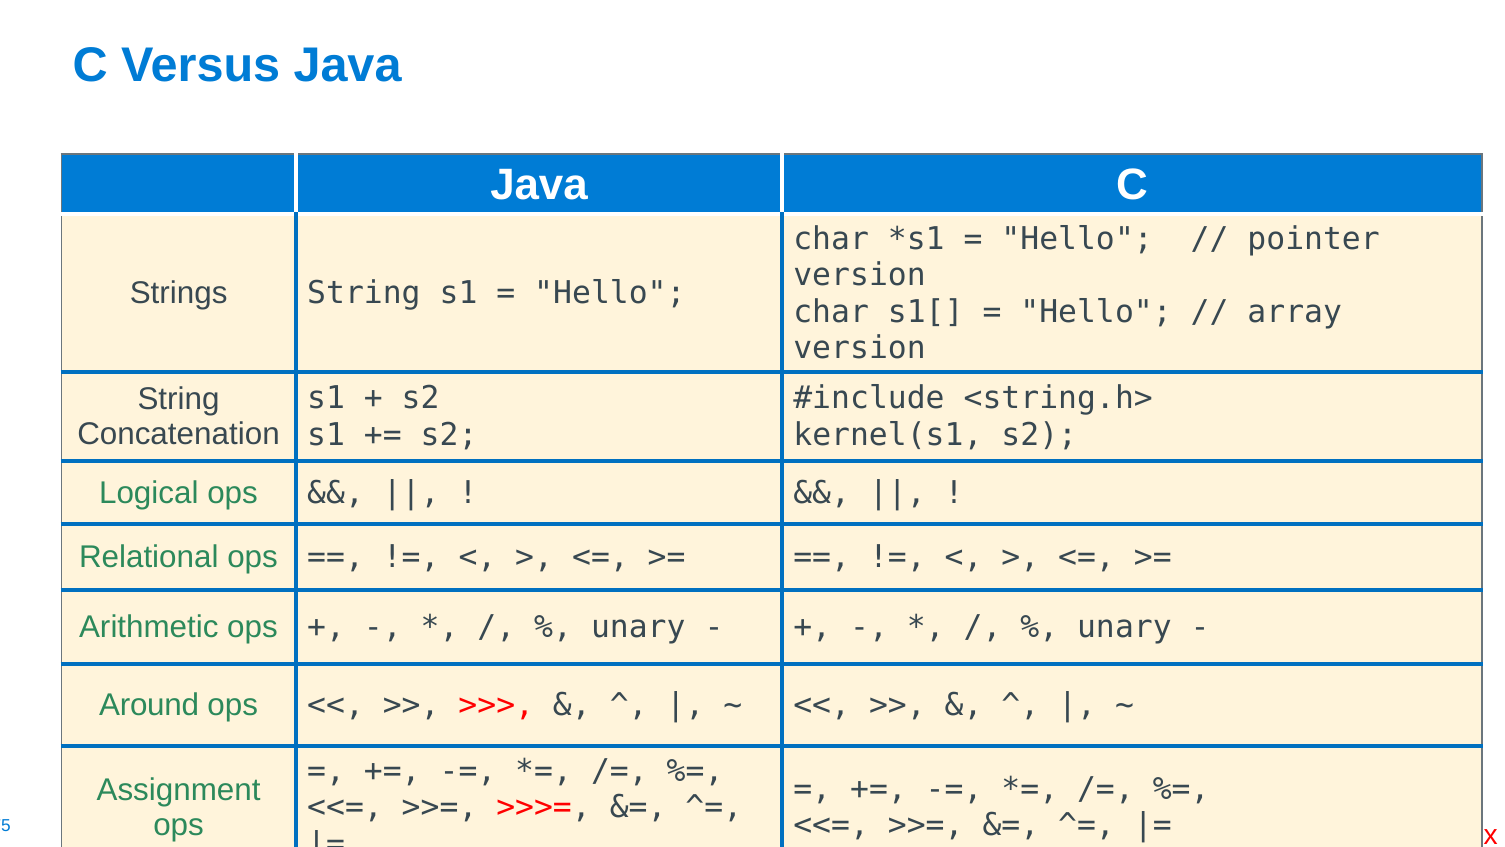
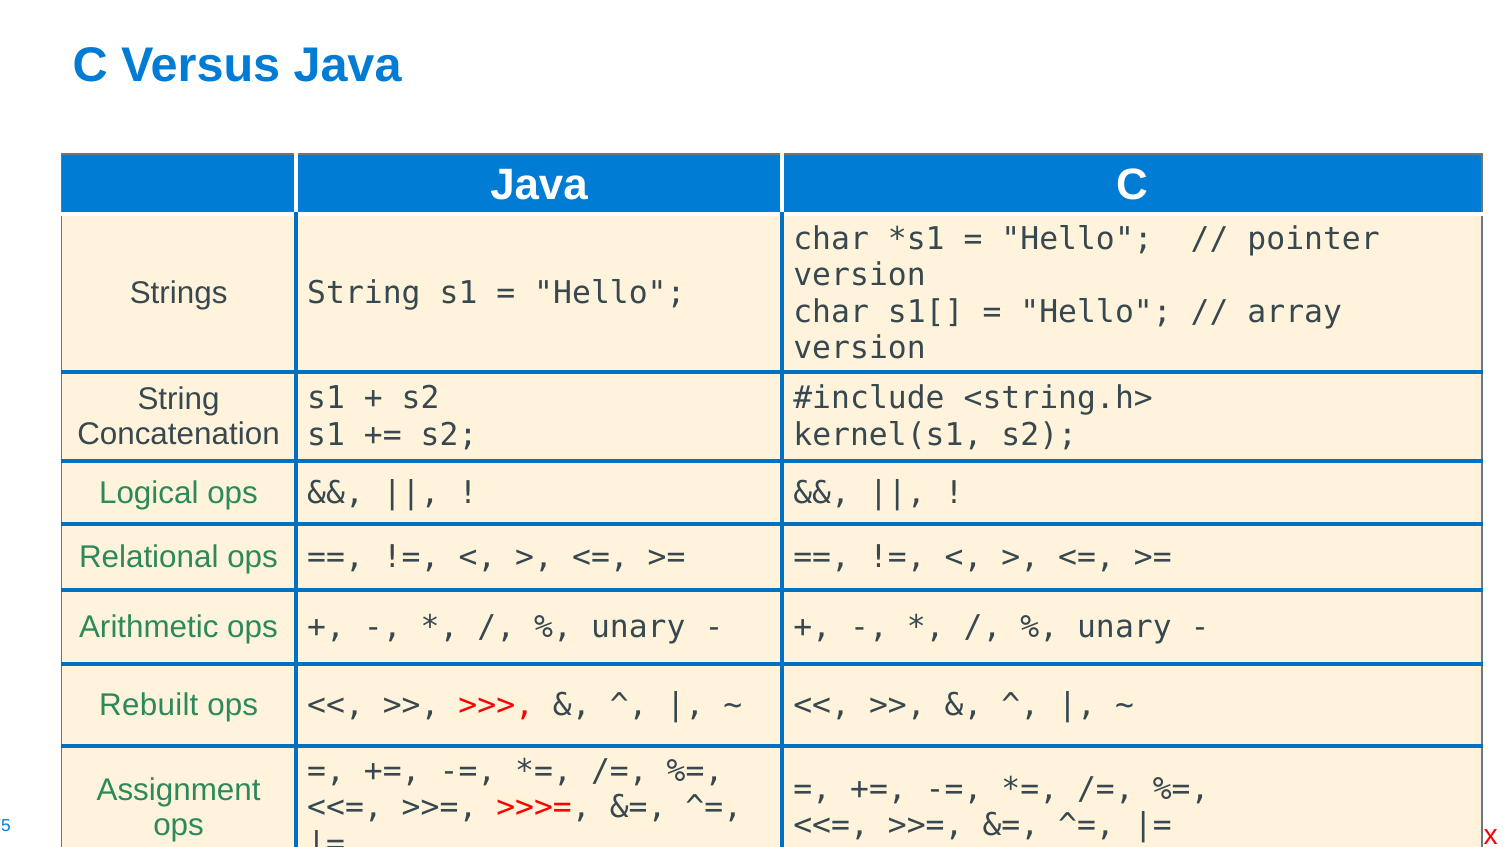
Around: Around -> Rebuilt (149, 705)
